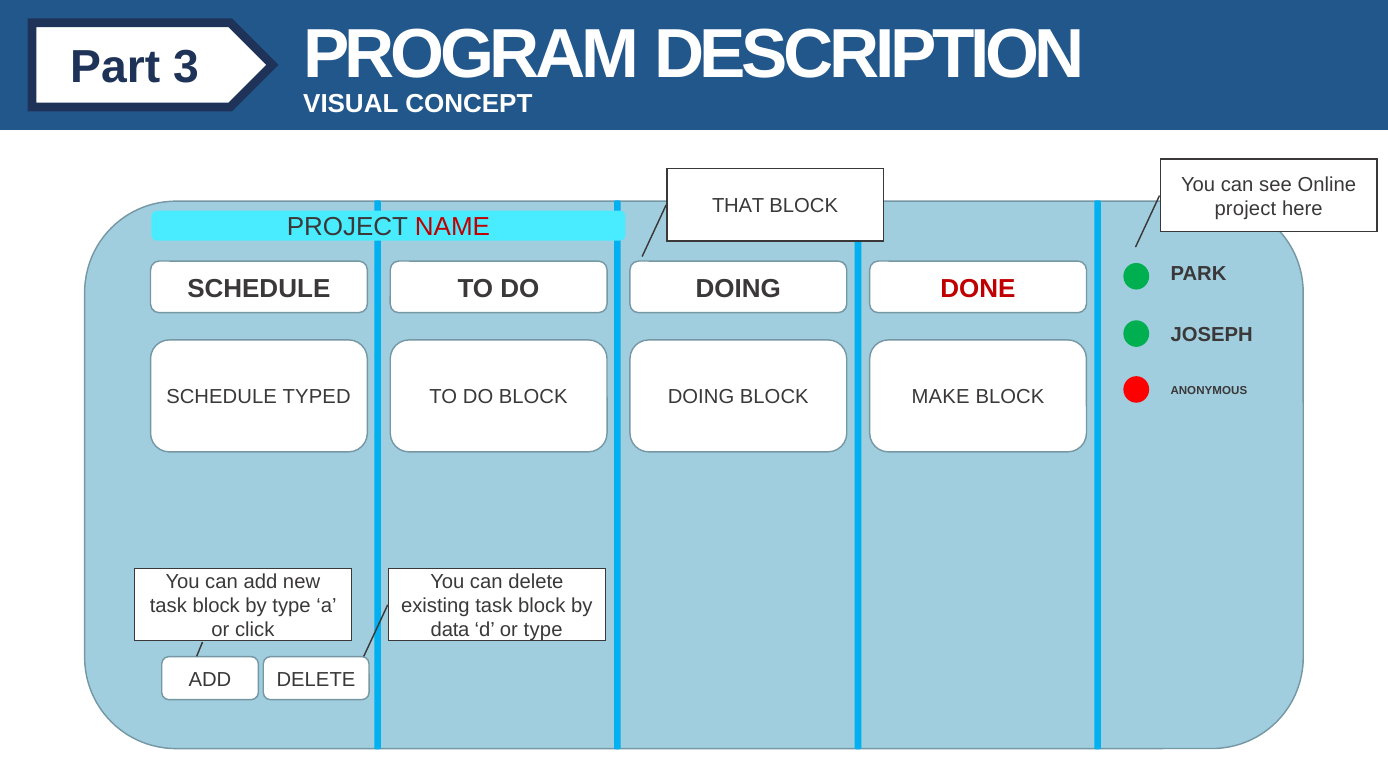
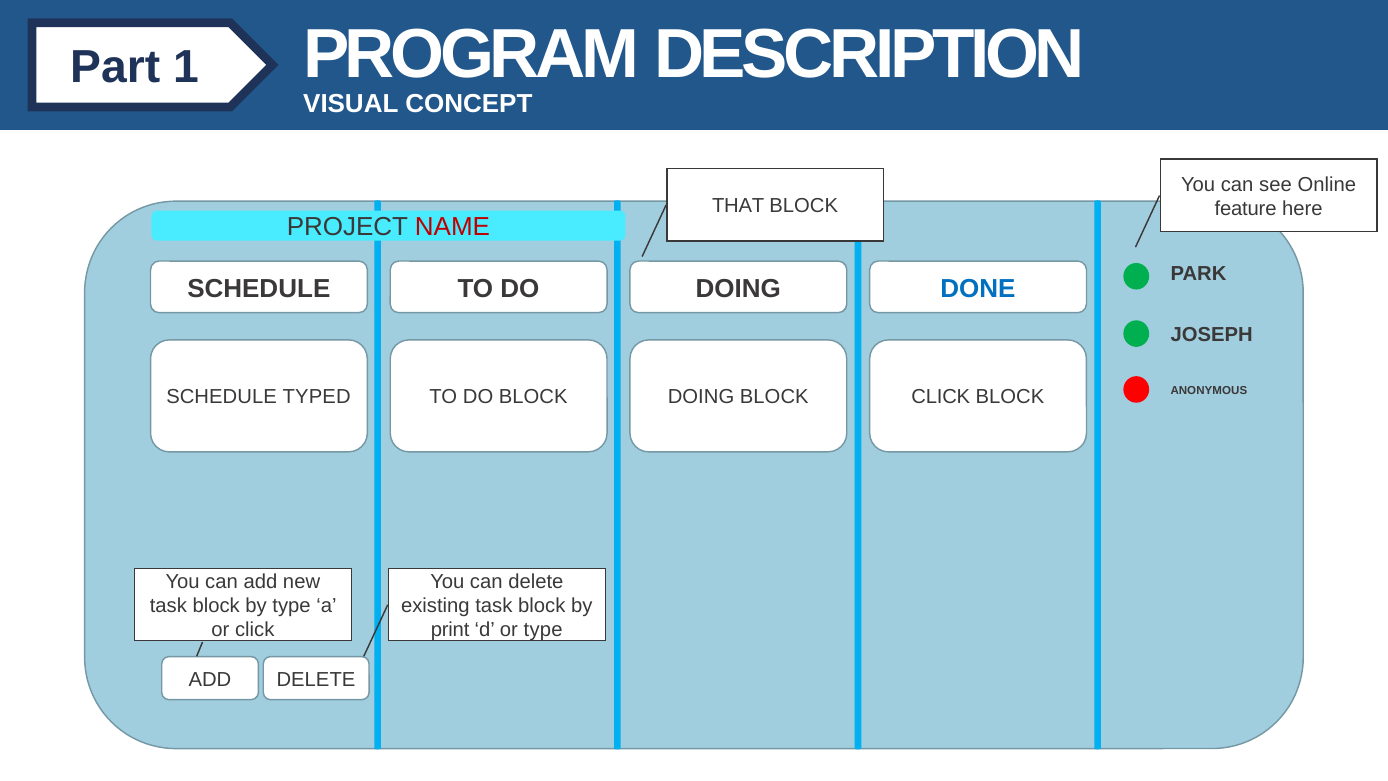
3: 3 -> 1 (186, 68)
project: project -> feature (1246, 209)
DONE colour: red -> blue (978, 289)
BLOCK MAKE: MAKE -> CLICK (941, 397)
data: data -> print (450, 630)
